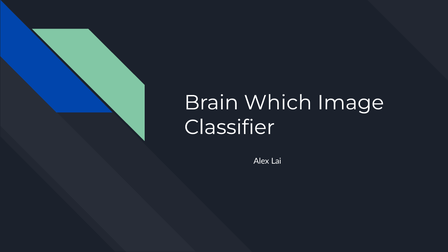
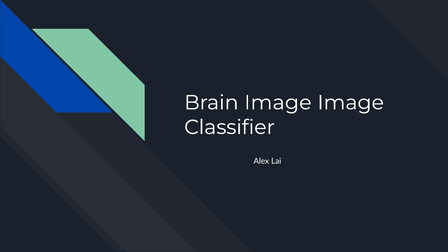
Brain Which: Which -> Image (278, 103)
